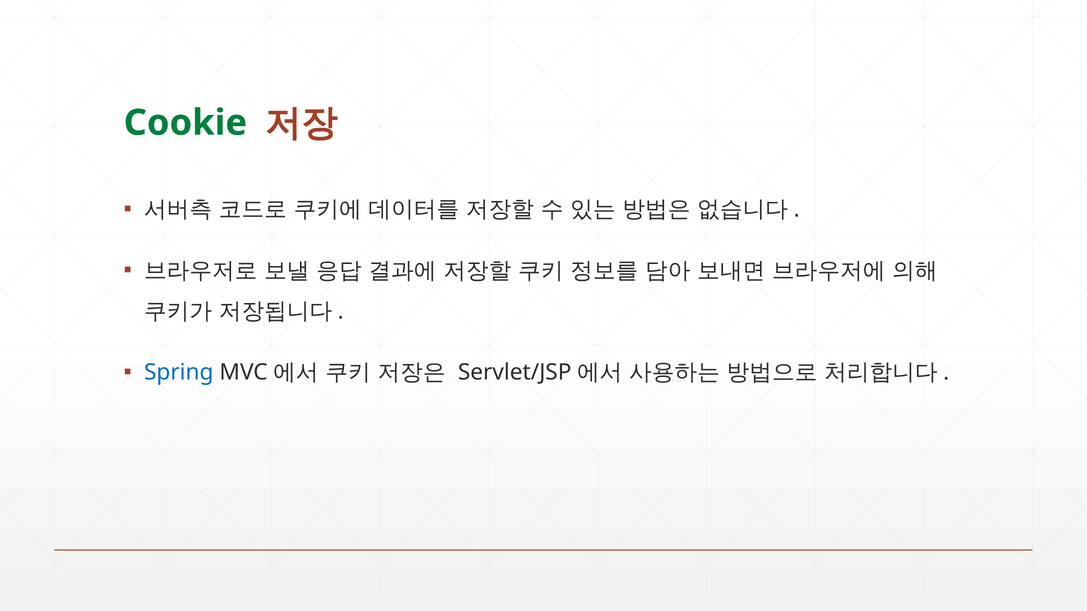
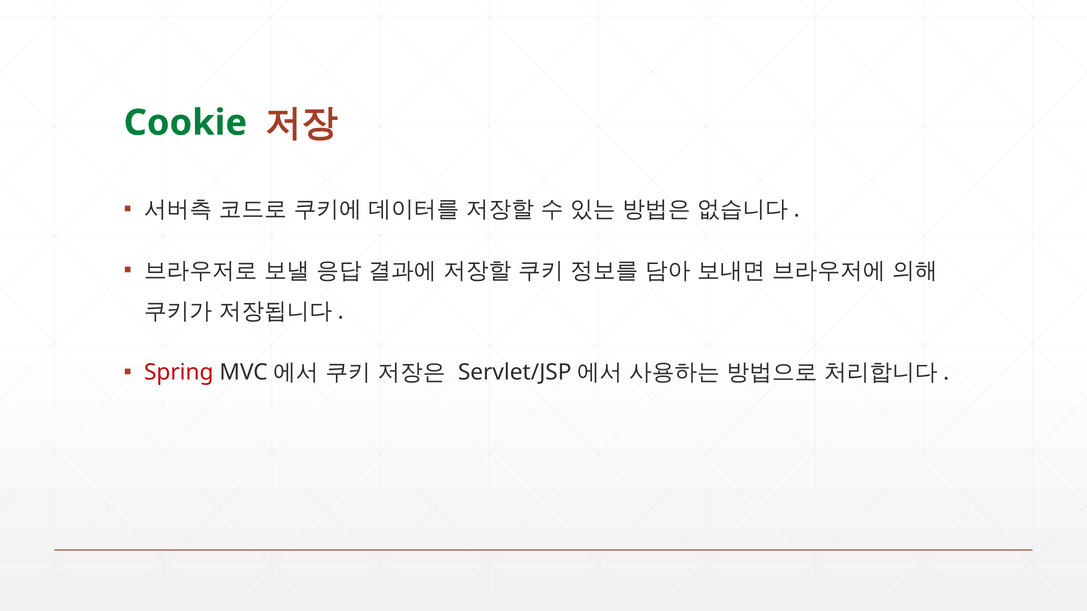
Spring colour: blue -> red (179, 373)
